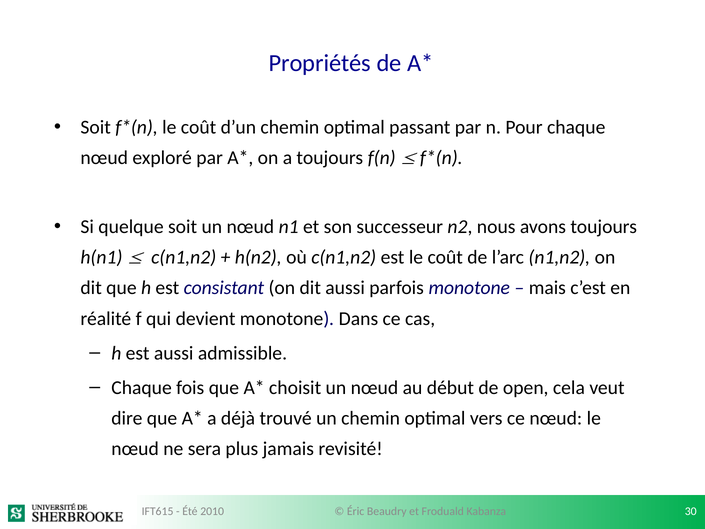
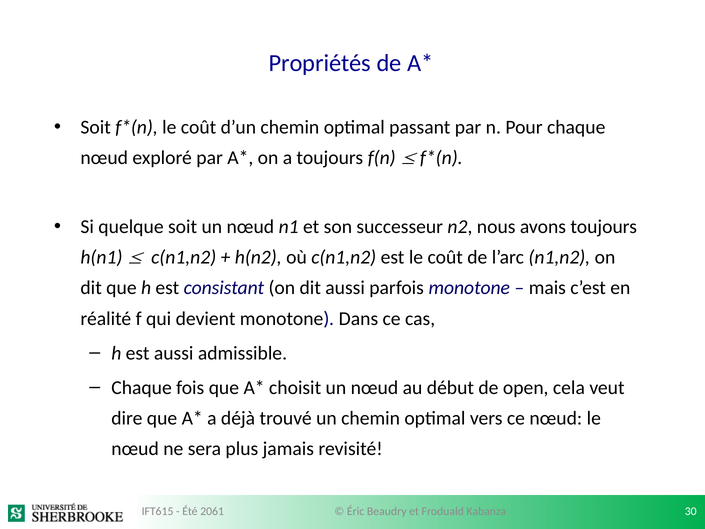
2010: 2010 -> 2061 (212, 511)
